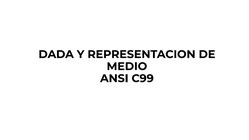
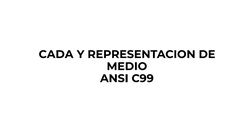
DADA: DADA -> CADA (56, 54)
